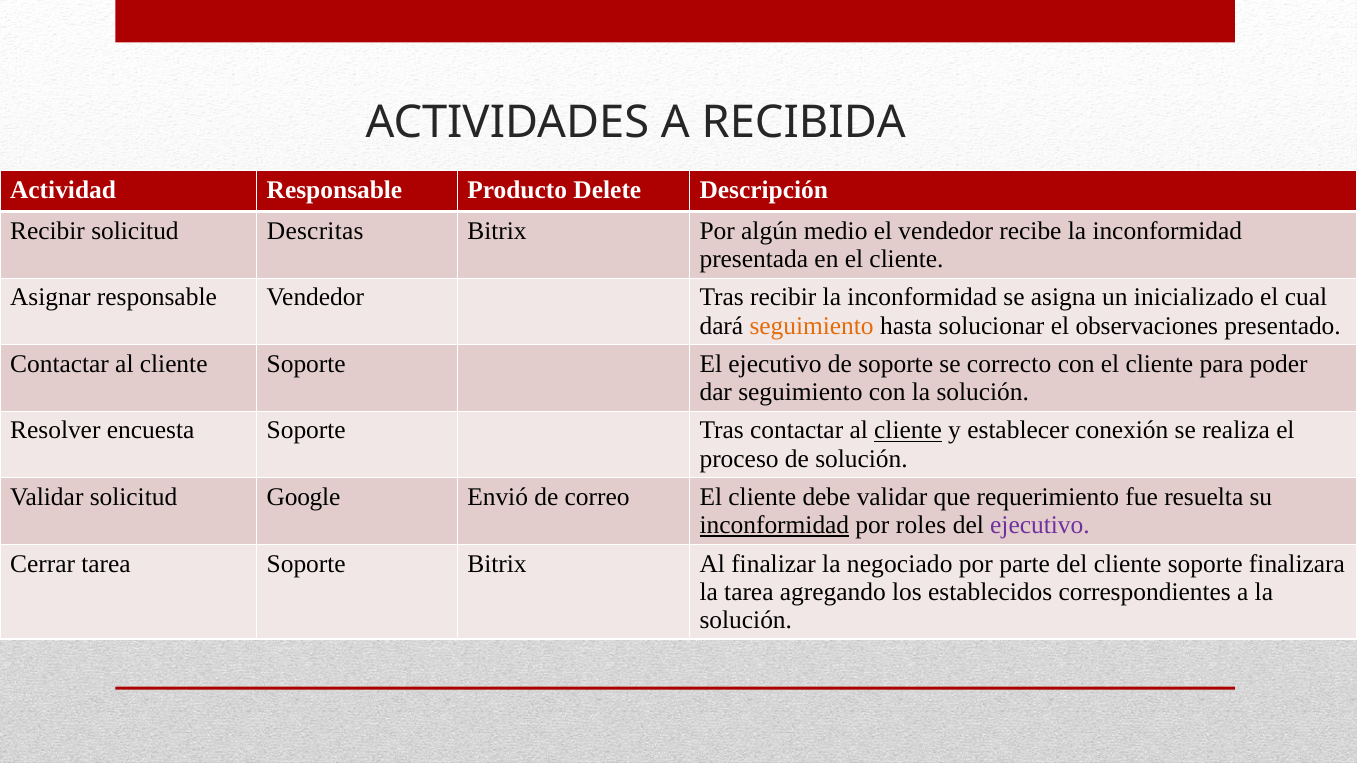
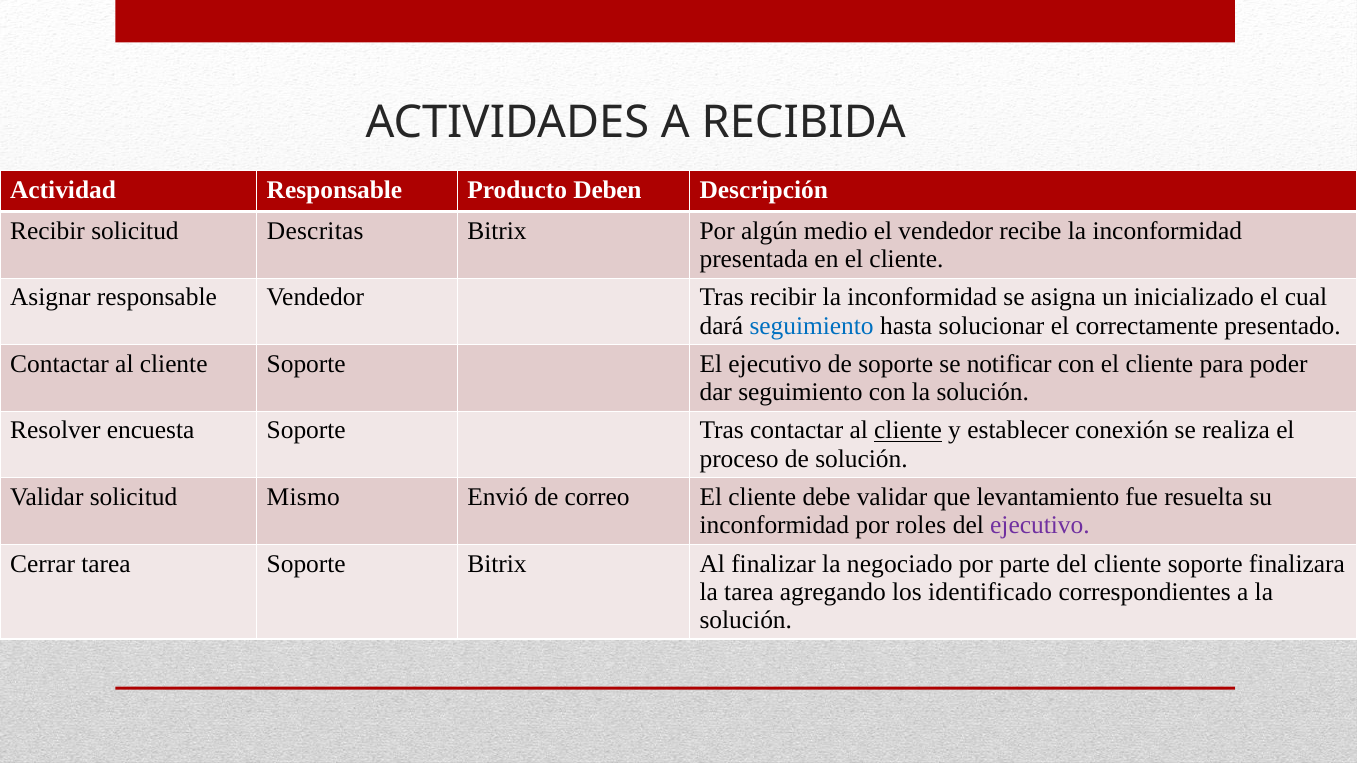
Delete: Delete -> Deben (608, 190)
seguimiento colour: orange -> blue (812, 326)
observaciones: observaciones -> correctamente (1147, 326)
correcto: correcto -> notificar (1009, 364)
Google: Google -> Mismo (303, 497)
requerimiento: requerimiento -> levantamiento (1048, 497)
inconformidad underline: present -> none (774, 525)
establecidos: establecidos -> identificado (990, 592)
